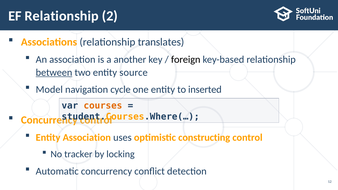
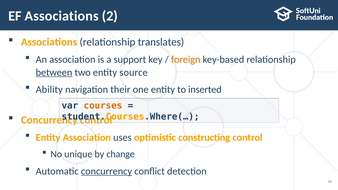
EF Relationship: Relationship -> Associations (62, 16)
another: another -> support (130, 60)
foreign colour: black -> orange (186, 60)
Model: Model -> Ability (49, 90)
cycle: cycle -> their (120, 90)
tracker: tracker -> unique (78, 154)
locking: locking -> change (121, 154)
concurrency underline: none -> present (107, 171)
